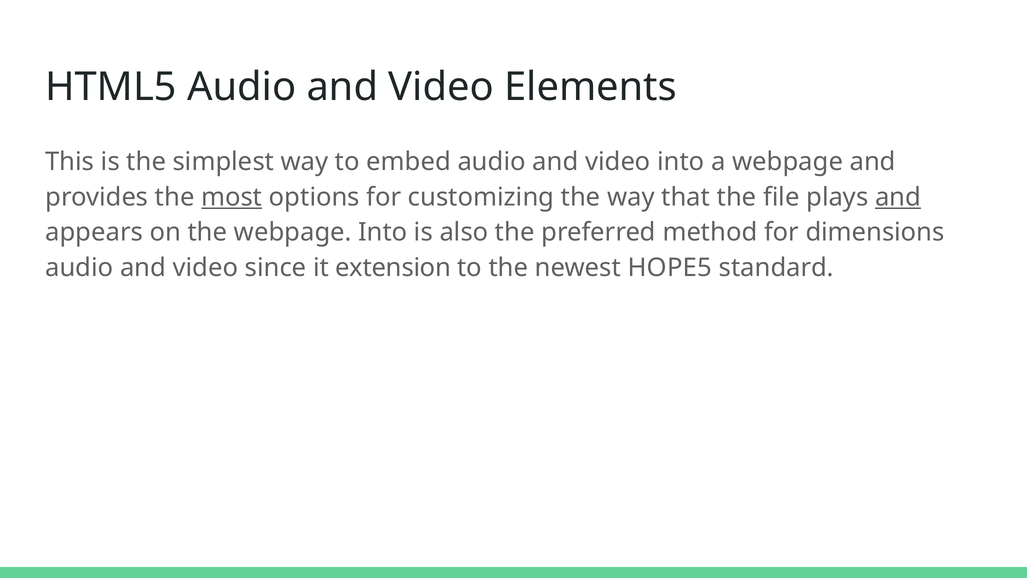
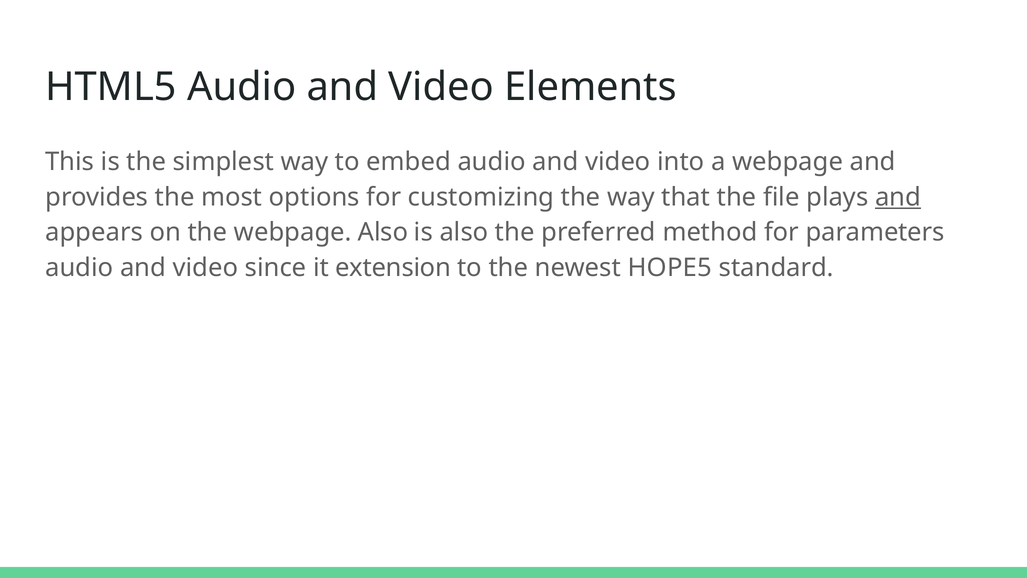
most underline: present -> none (232, 197)
webpage Into: Into -> Also (383, 232)
dimensions: dimensions -> parameters (875, 232)
